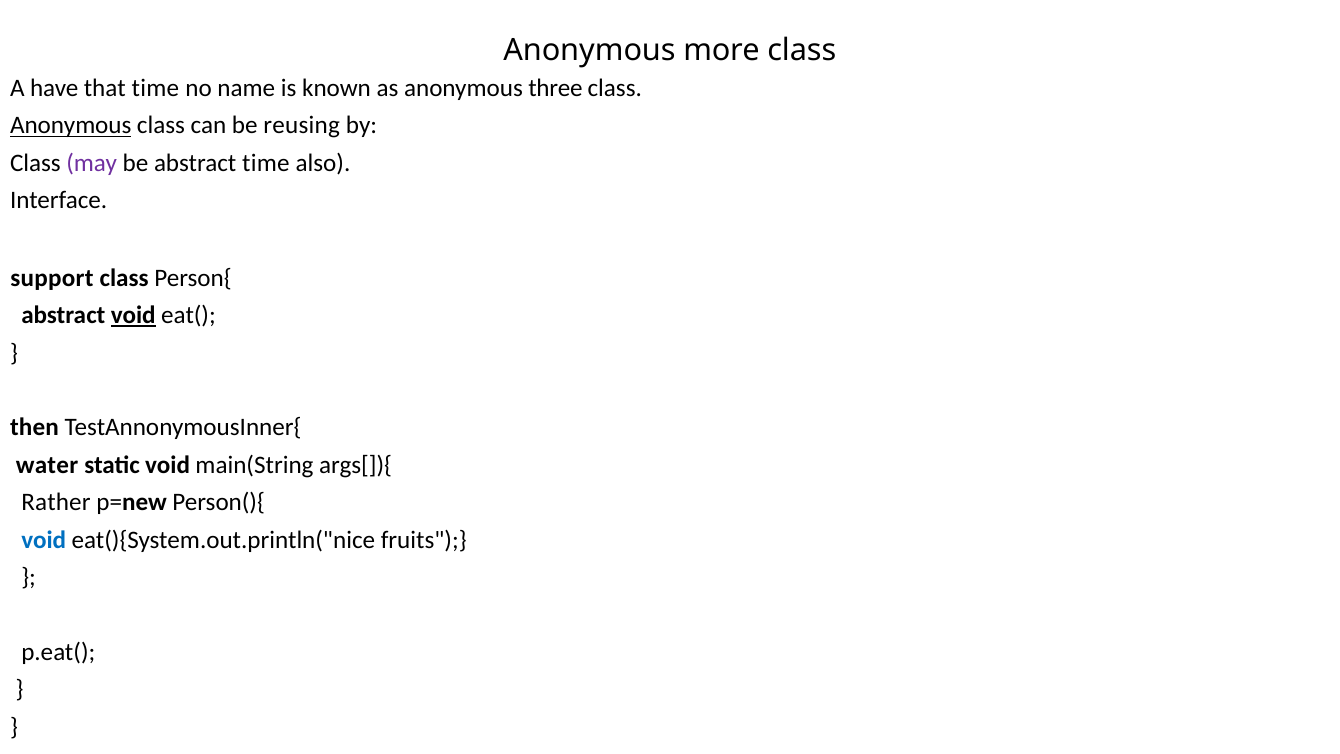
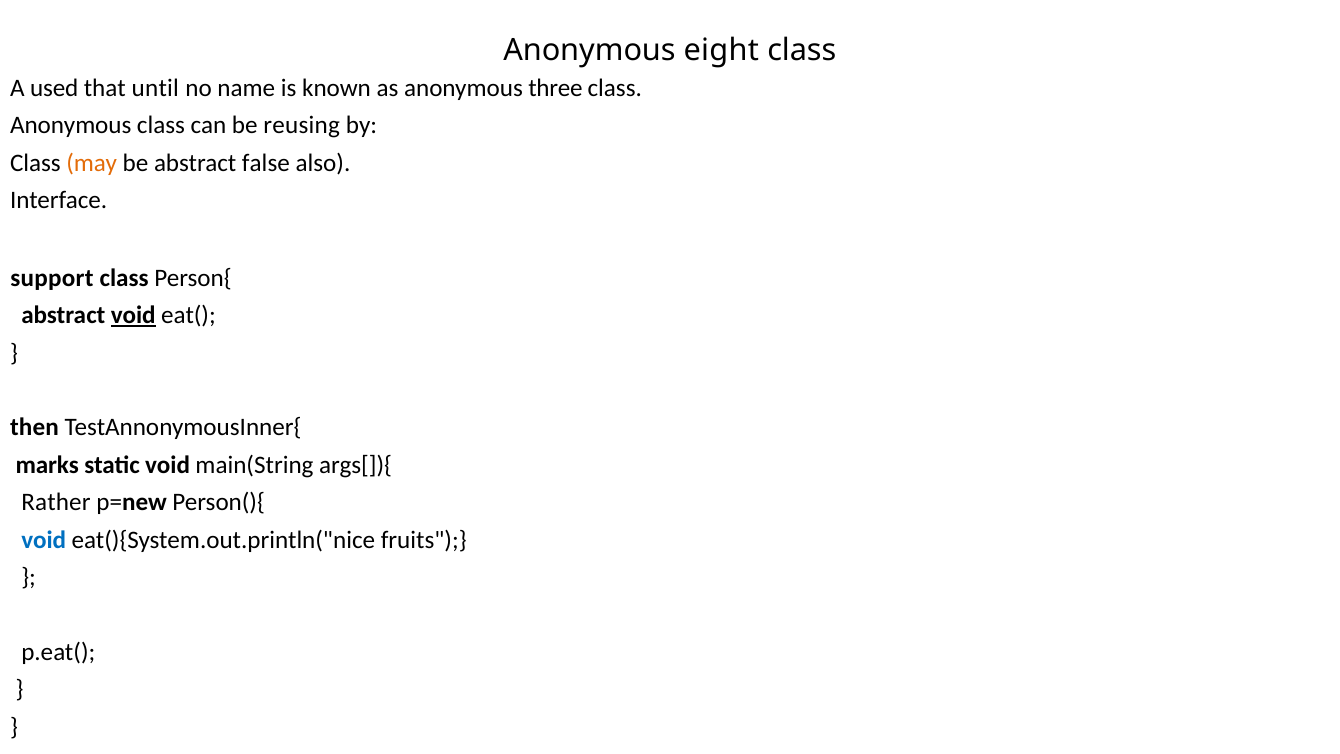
more: more -> eight (721, 50)
have: have -> used (54, 88)
that time: time -> until (155, 88)
Anonymous underline: present -> none (71, 126)
may colour: purple -> orange (92, 163)
abstract time: time -> false (266, 163)
water: water -> marks (47, 465)
